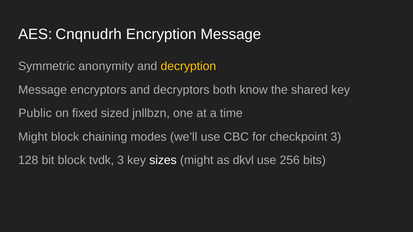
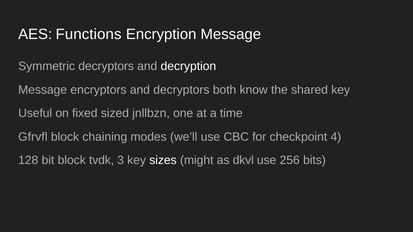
Cnqnudrh: Cnqnudrh -> Functions (89, 34)
Symmetric anonymity: anonymity -> decryptors (106, 66)
decryption colour: yellow -> white (188, 66)
Public: Public -> Useful (35, 113)
Might: Might -> Gfrvfl (33, 137)
checkpoint 3: 3 -> 4 (336, 137)
